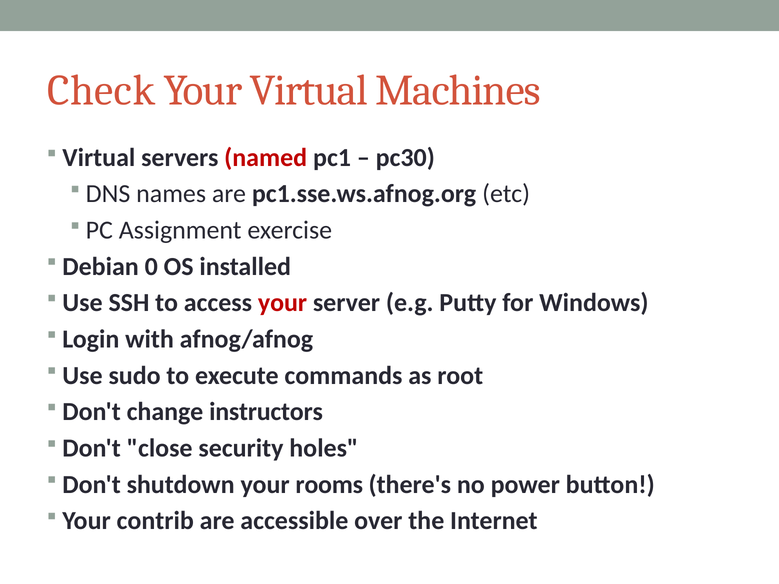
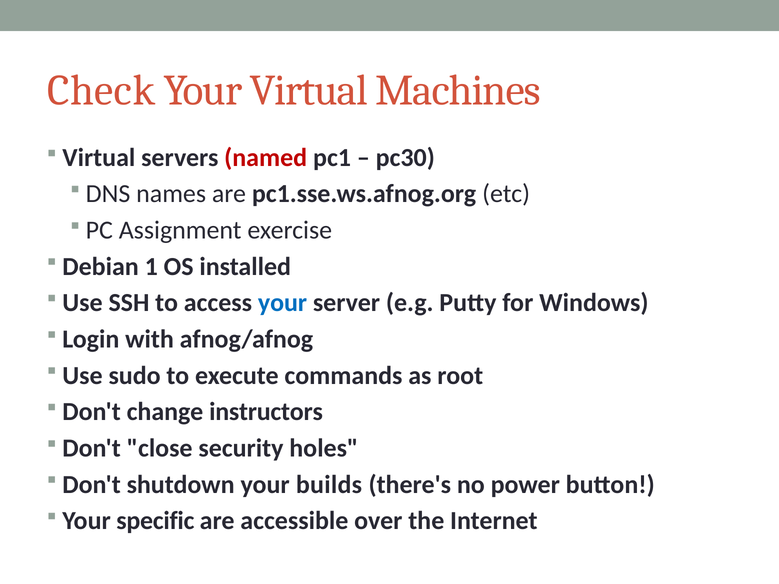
0: 0 -> 1 (151, 267)
your colour: red -> blue (283, 303)
rooms: rooms -> builds (329, 485)
contrib: contrib -> specific (155, 521)
